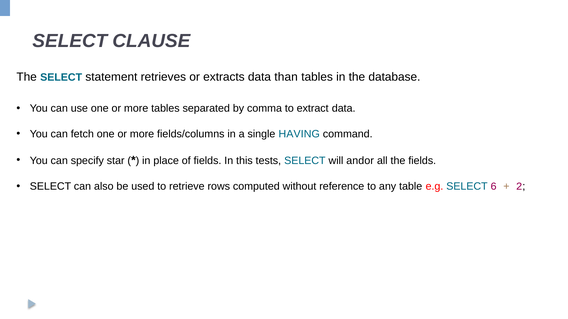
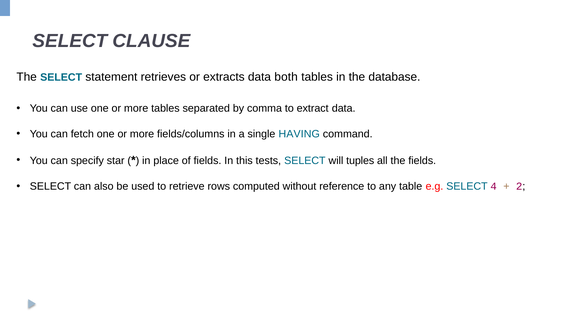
than: than -> both (286, 77)
andor: andor -> tuples (360, 161)
6: 6 -> 4 (494, 187)
